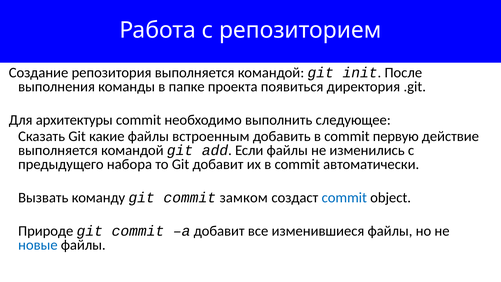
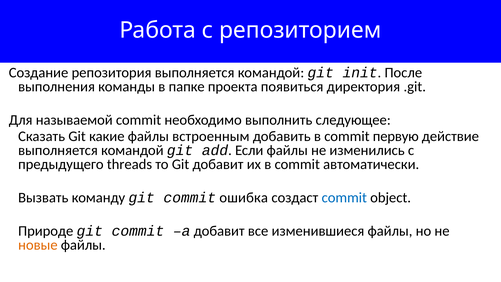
архитектуры: архитектуры -> называемой (74, 120)
набора: набора -> threads (129, 164)
замком: замком -> ошибка (244, 198)
новые colour: blue -> orange (38, 245)
